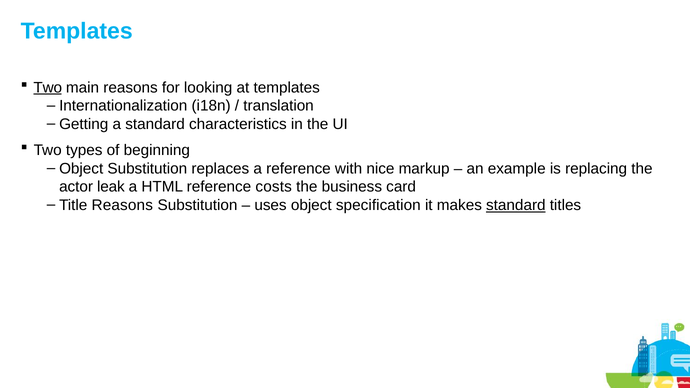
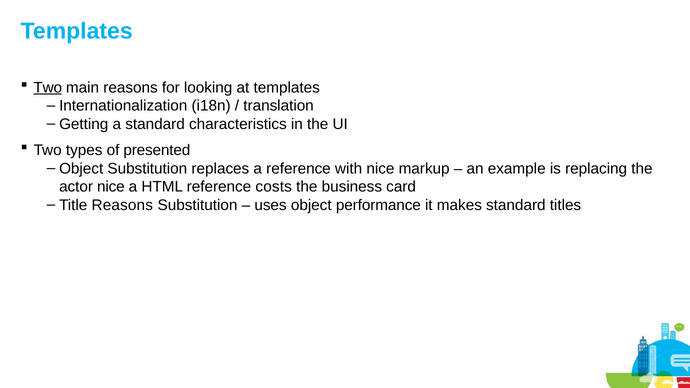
beginning: beginning -> presented (157, 150)
actor leak: leak -> nice (111, 187)
specification: specification -> performance (378, 206)
standard underline: present -> none (516, 206)
